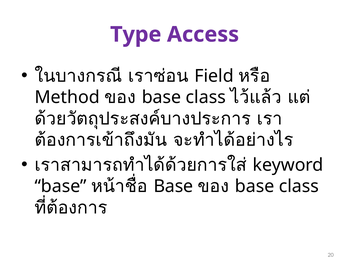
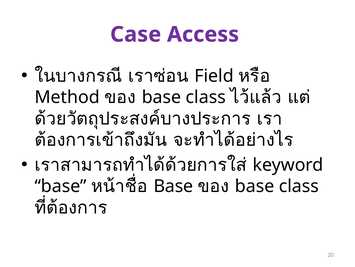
Type: Type -> Case (136, 34)
